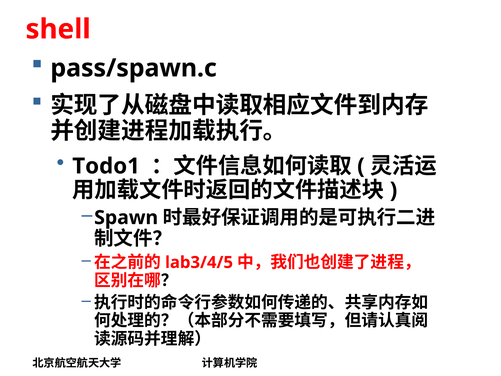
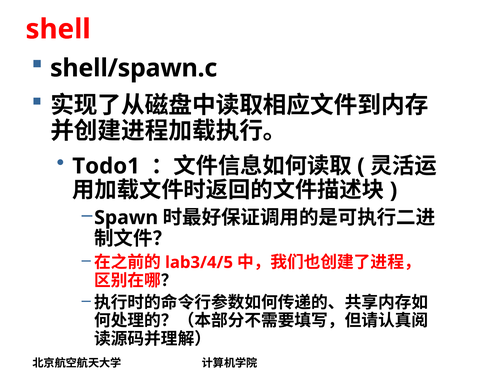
pass/spawn.c: pass/spawn.c -> shell/spawn.c (134, 68)
